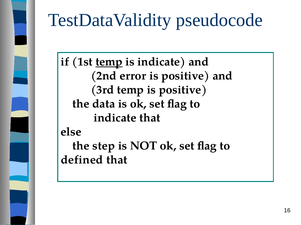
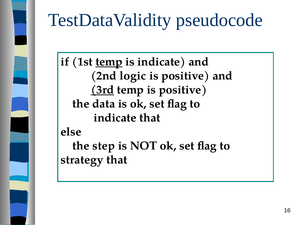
error: error -> logic (133, 76)
3rd underline: none -> present (102, 90)
defined: defined -> strategy (82, 160)
